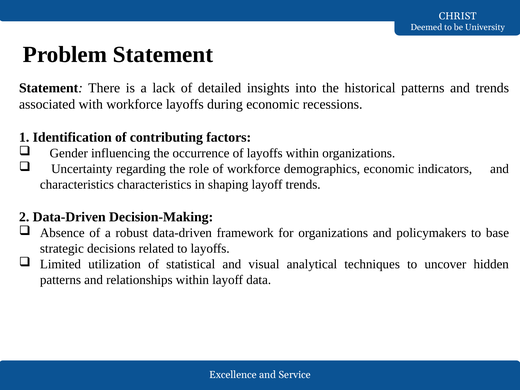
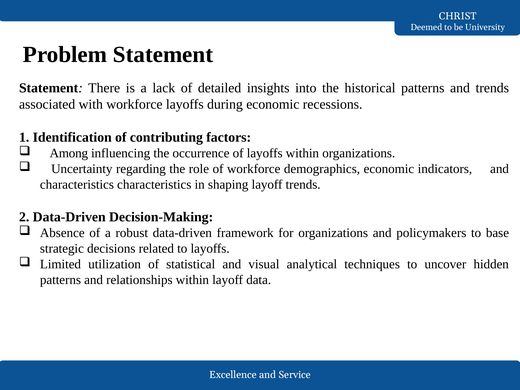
Gender: Gender -> Among (69, 153)
